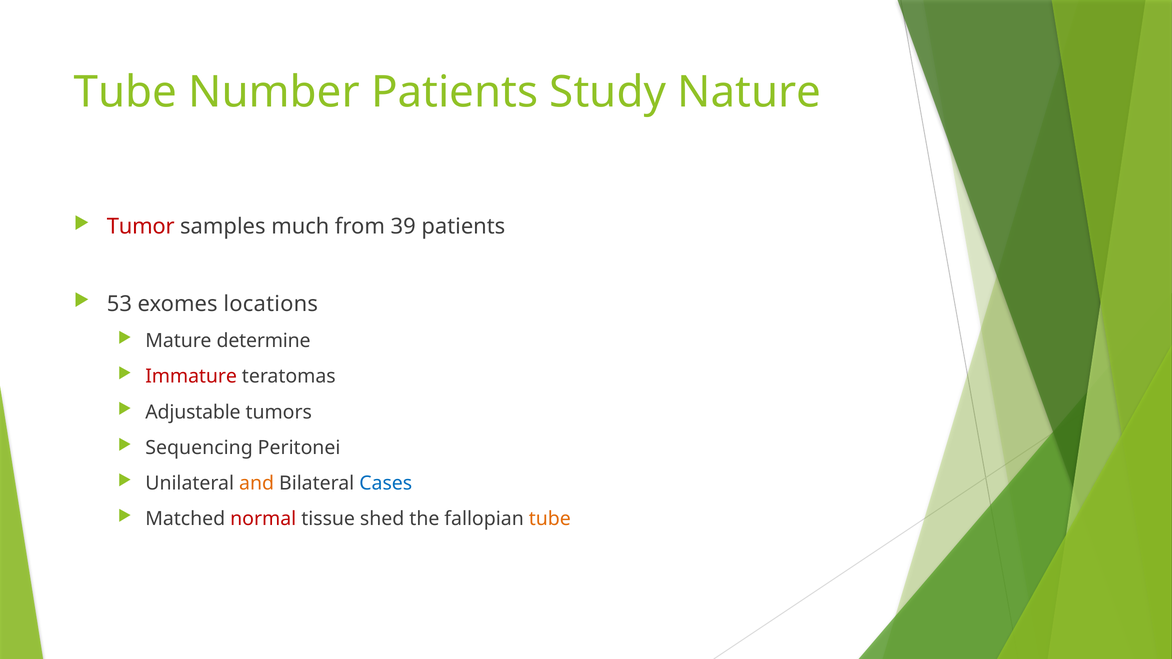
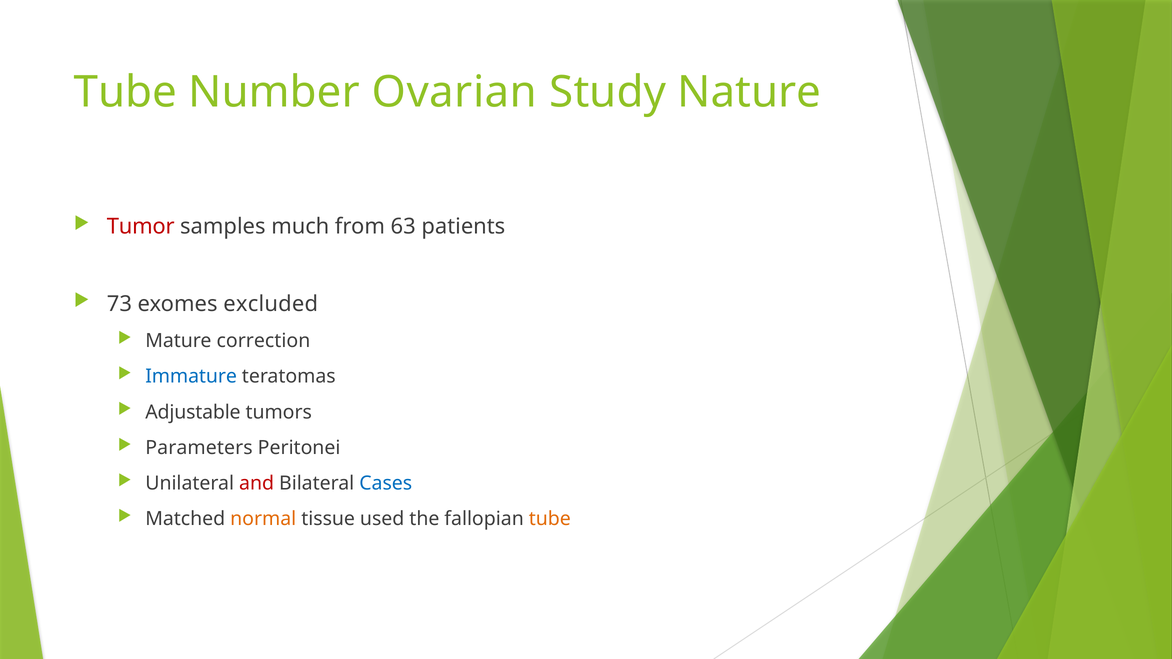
Number Patients: Patients -> Ovarian (454, 92)
39: 39 -> 63 (403, 227)
53: 53 -> 73 (119, 304)
locations: locations -> excluded (271, 304)
determine: determine -> correction (263, 341)
Immature colour: red -> blue (191, 377)
Sequencing: Sequencing -> Parameters (199, 448)
and colour: orange -> red (257, 484)
normal colour: red -> orange (263, 519)
shed: shed -> used (382, 519)
